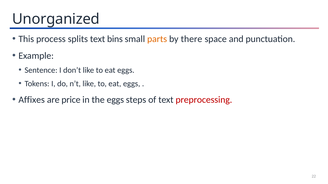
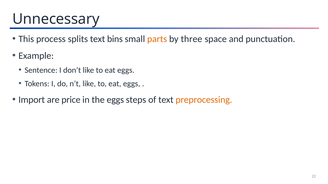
Unorganized: Unorganized -> Unnecessary (56, 19)
there: there -> three (192, 39)
Affixes: Affixes -> Import (32, 100)
preprocessing colour: red -> orange (204, 100)
